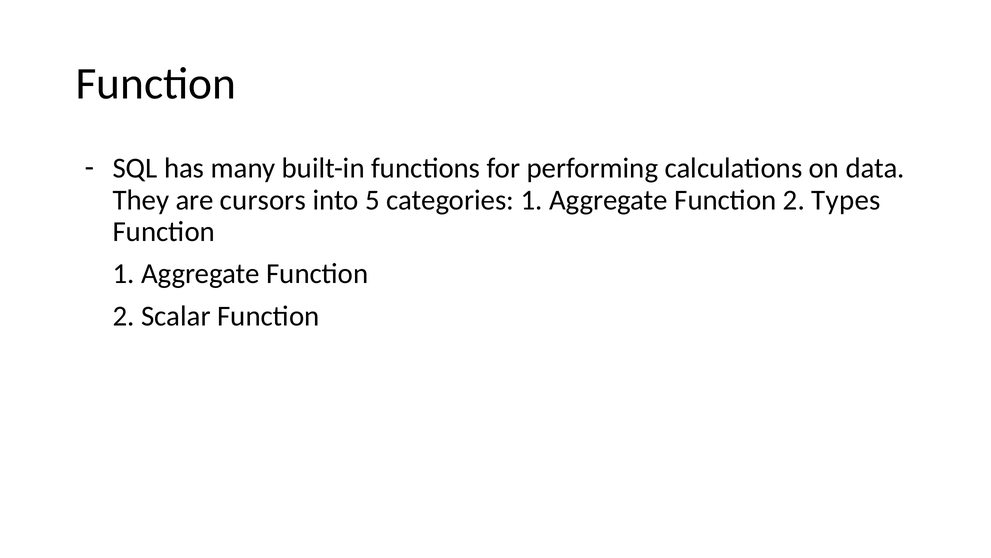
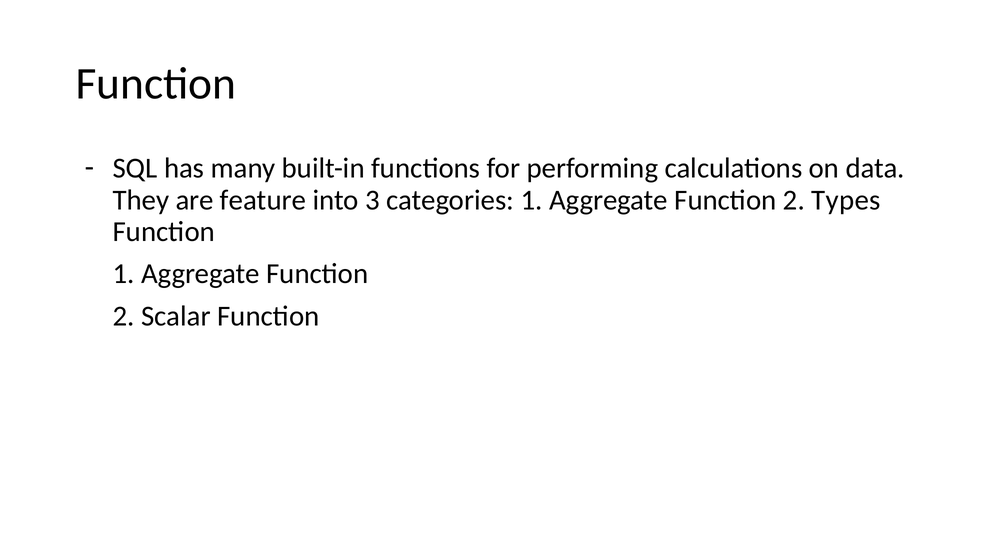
cursors: cursors -> feature (263, 200)
5: 5 -> 3 (373, 200)
